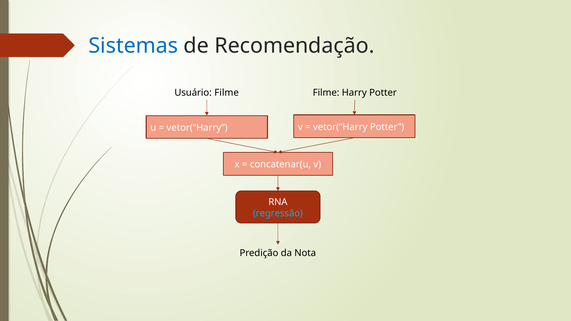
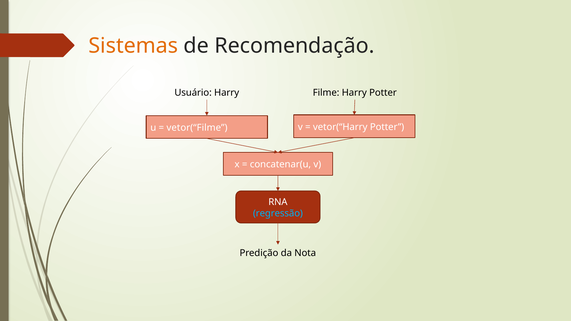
Sistemas colour: blue -> orange (133, 46)
Usuário Filme: Filme -> Harry (227, 93)
vetor(“Harry: vetor(“Harry -> vetor(“Filme (197, 128)
